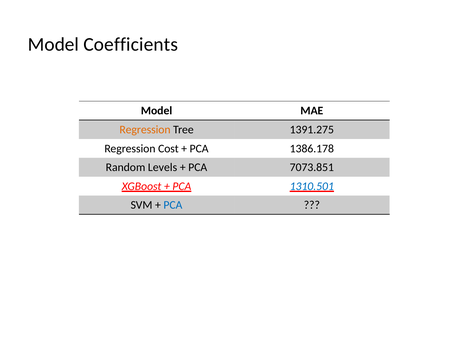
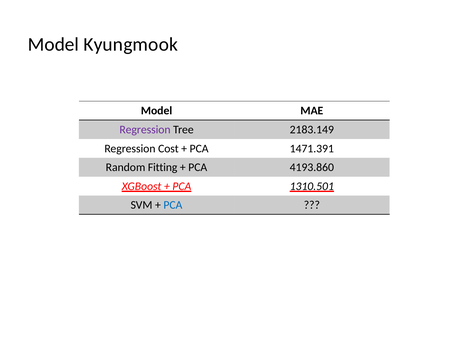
Coefficients: Coefficients -> Kyungmook (131, 44)
Regression colour: orange -> purple (145, 130)
1391.275: 1391.275 -> 2183.149 (312, 130)
1386.178: 1386.178 -> 1471.391 (312, 149)
Levels: Levels -> Fitting (163, 168)
7073.851: 7073.851 -> 4193.860 (312, 168)
1310.501 colour: blue -> black (312, 187)
